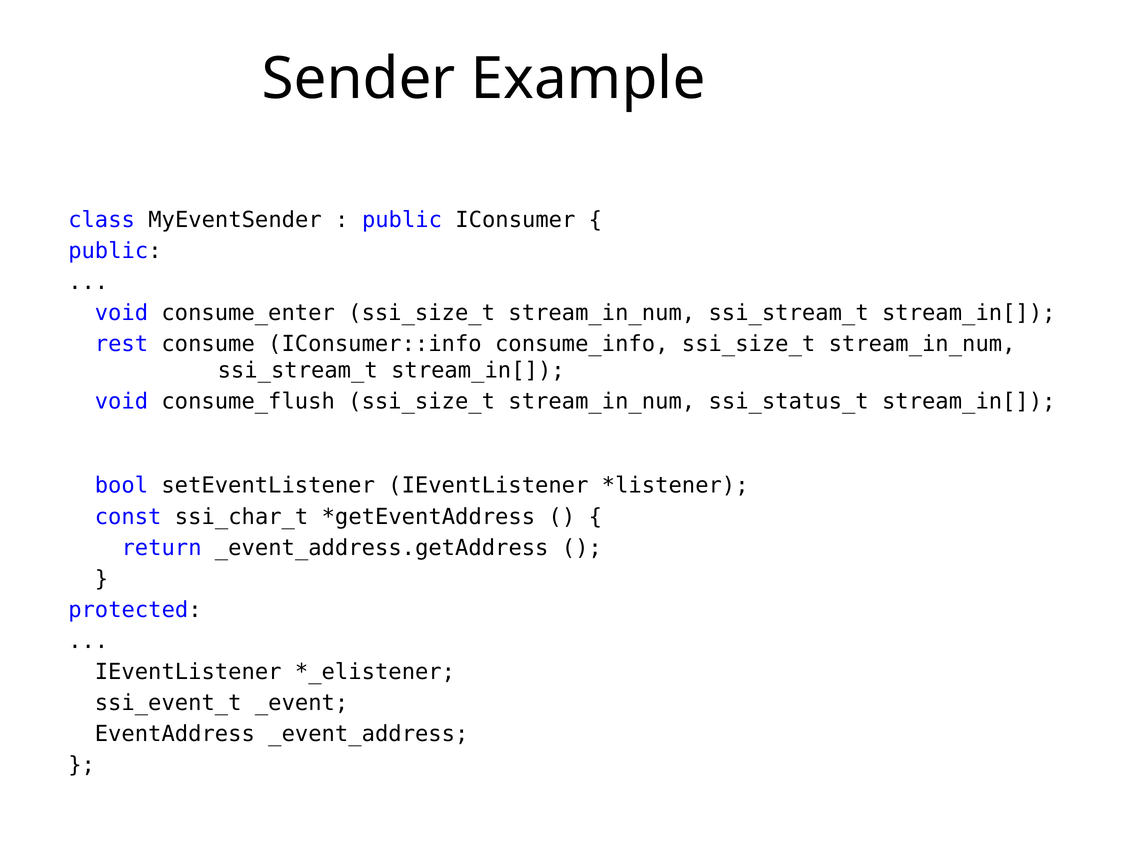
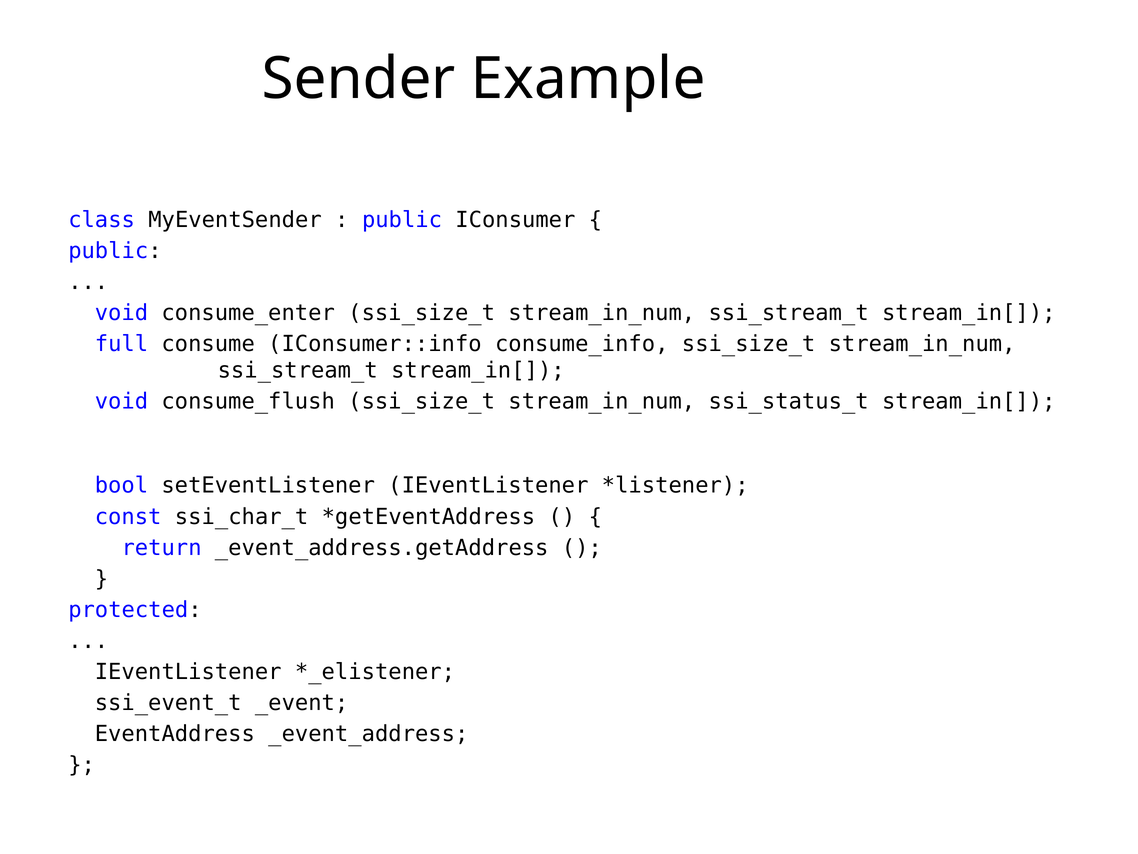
rest: rest -> full (121, 344)
